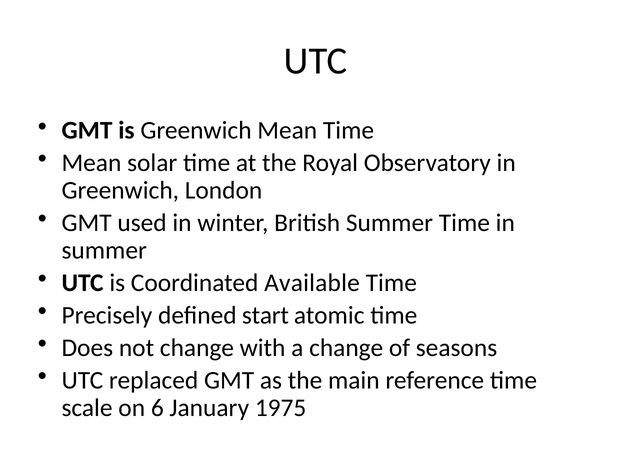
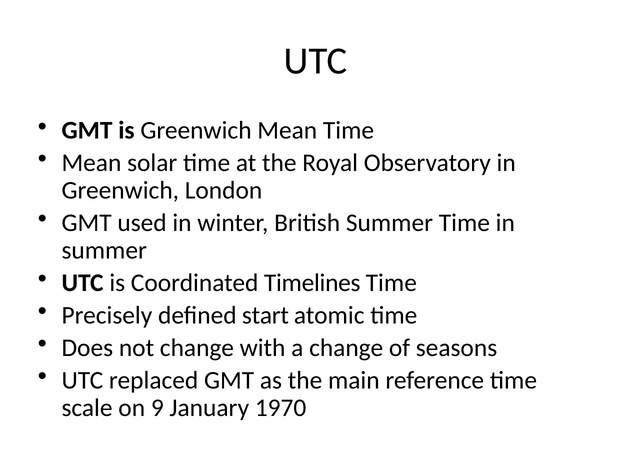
Available: Available -> Timelines (312, 283)
6: 6 -> 9 (157, 408)
1975: 1975 -> 1970 (281, 408)
